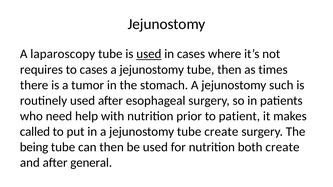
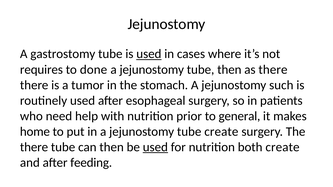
laparoscopy: laparoscopy -> gastrostomy (63, 54)
to cases: cases -> done (94, 70)
as times: times -> there (273, 70)
patient: patient -> general (239, 116)
called: called -> home (35, 132)
being: being -> there (34, 147)
used underline: none -> present (155, 147)
general: general -> feeding (91, 163)
